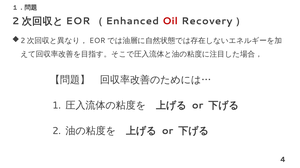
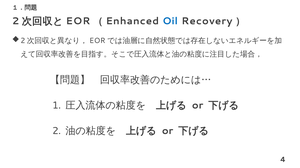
Oil colour: red -> blue (170, 21)
